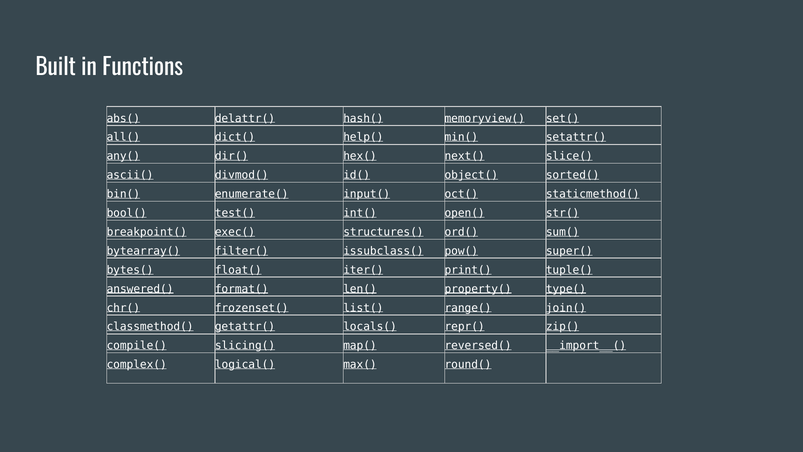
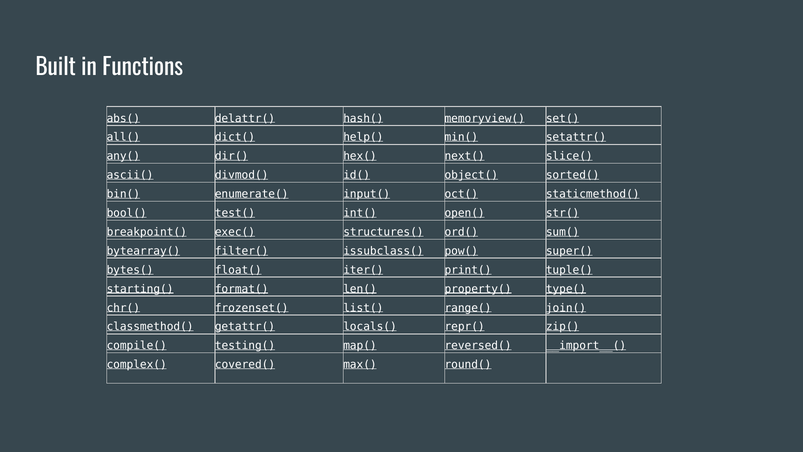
answered(: answered( -> starting( (140, 289)
slicing(: slicing( -> testing( (245, 345)
logical(: logical( -> covered( (245, 364)
